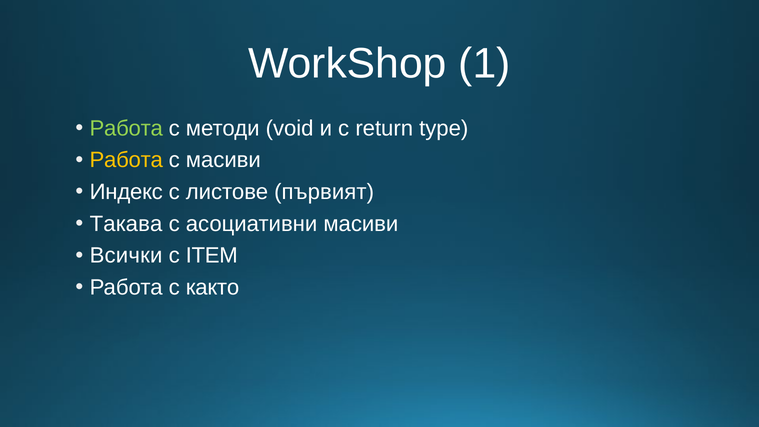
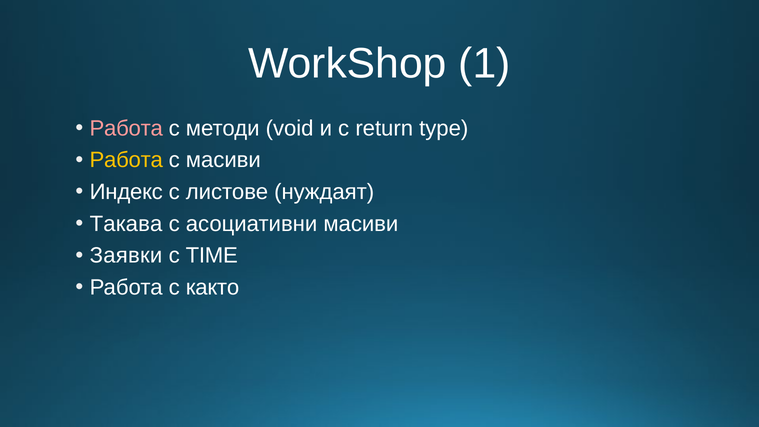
Работа colour: light green -> pink (126, 128)
първият: първият -> нуждаят (324, 192)
Всички: Всички -> Заявки (126, 256)
ITEM: ITEM -> TIME (212, 256)
